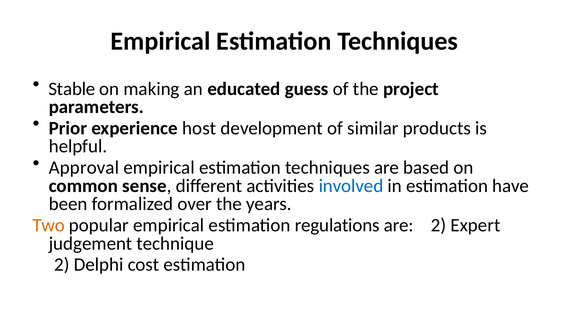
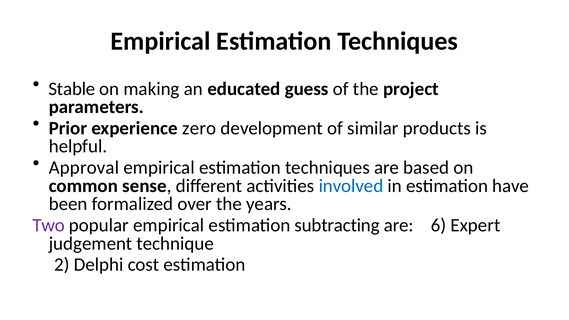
host: host -> zero (199, 128)
Two colour: orange -> purple (49, 225)
regulations: regulations -> subtracting (337, 225)
are 2: 2 -> 6 (439, 225)
